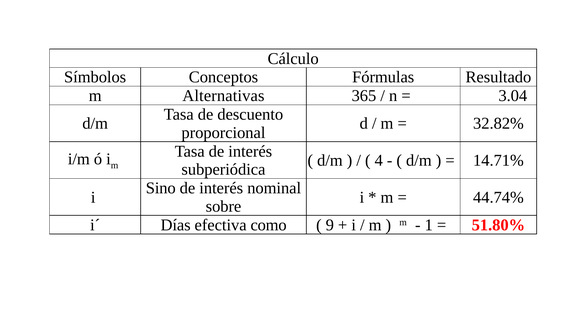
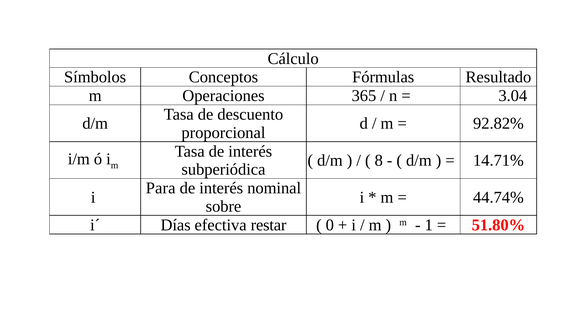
Alternativas: Alternativas -> Operaciones (223, 96)
32.82%: 32.82% -> 92.82% (498, 123)
4: 4 -> 8 (379, 160)
Sino: Sino -> Para (161, 188)
como: como -> restar (269, 225)
9: 9 -> 0 (330, 225)
